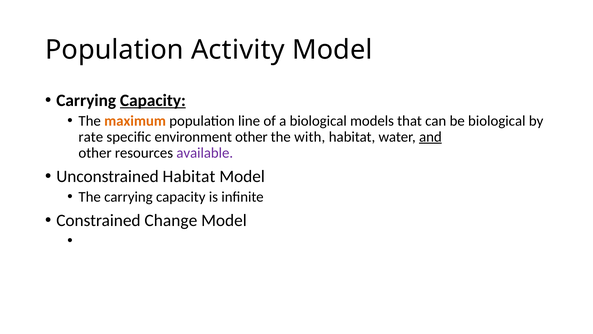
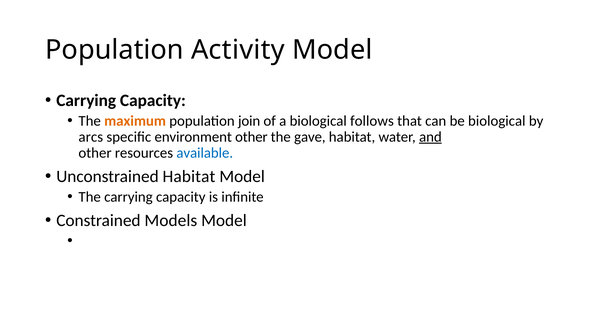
Capacity underline: present -> none (153, 100)
line: line -> join (249, 121)
models: models -> follows (372, 121)
rate: rate -> arcs (91, 137)
with: with -> gave (310, 137)
available colour: purple -> blue (205, 153)
Change: Change -> Models (171, 220)
